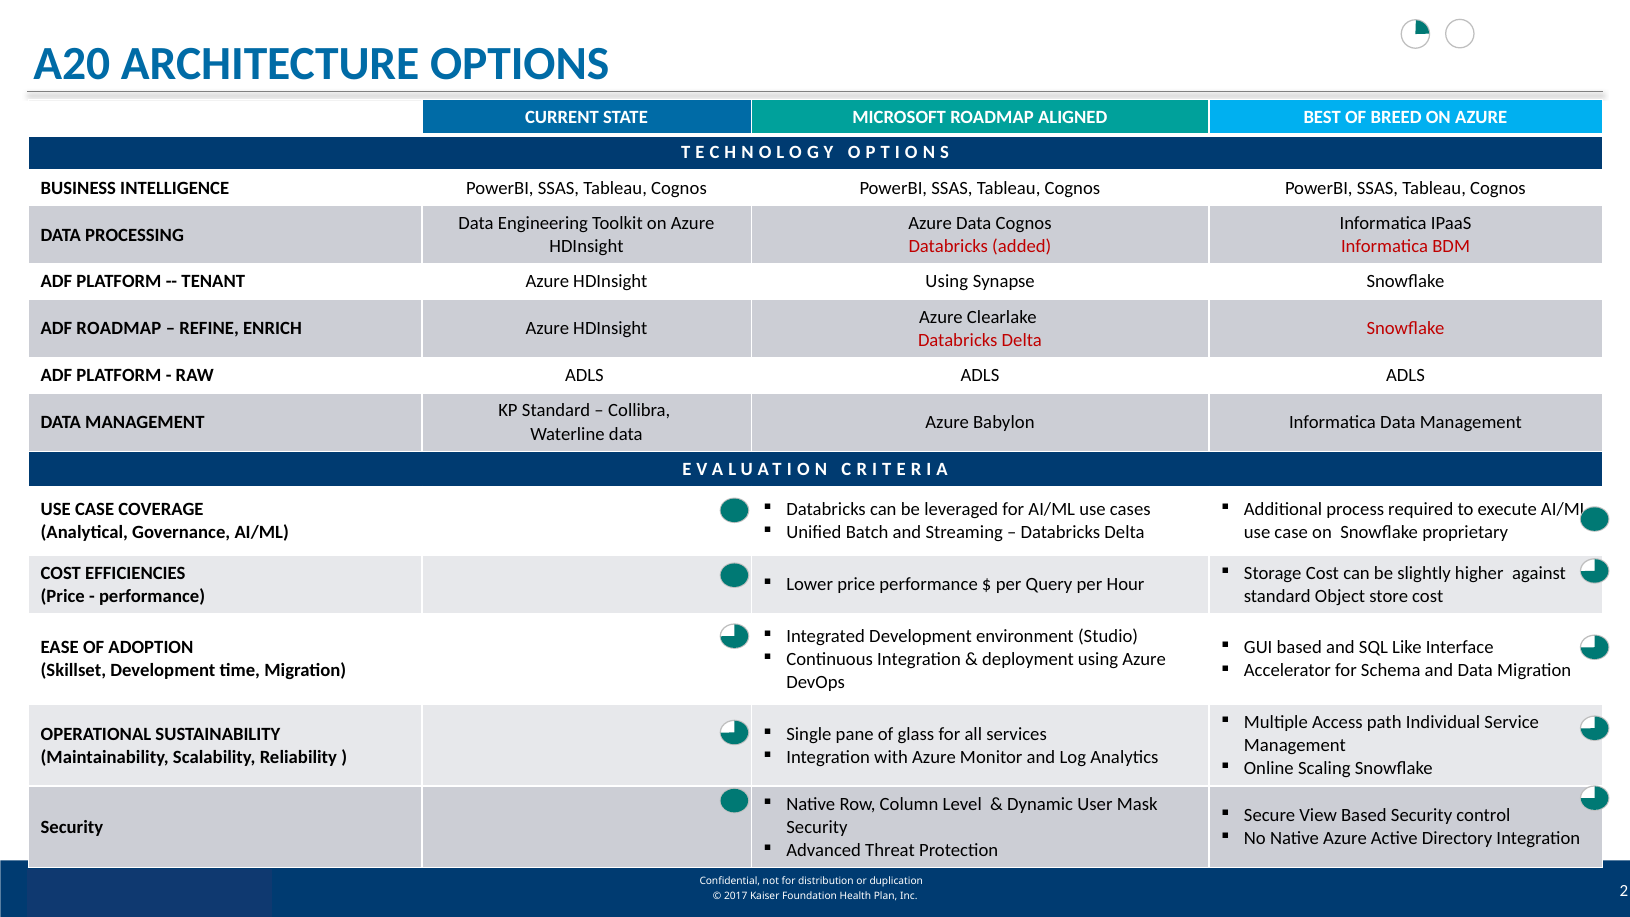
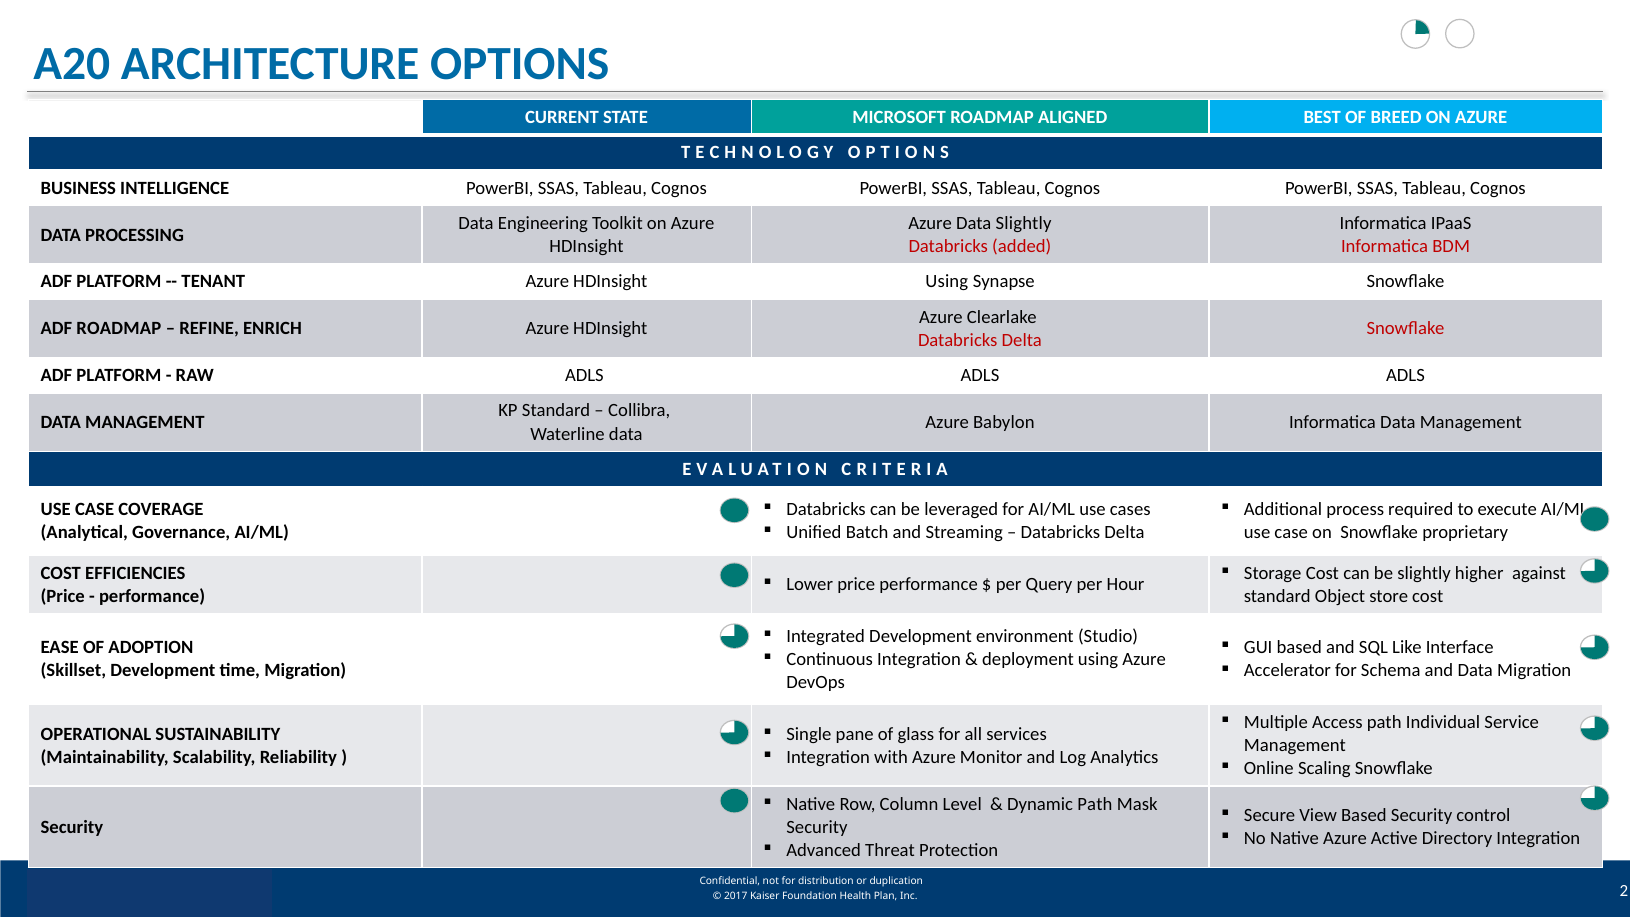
Data Cognos: Cognos -> Slightly (1024, 223)
Dynamic User: User -> Path (1095, 804)
